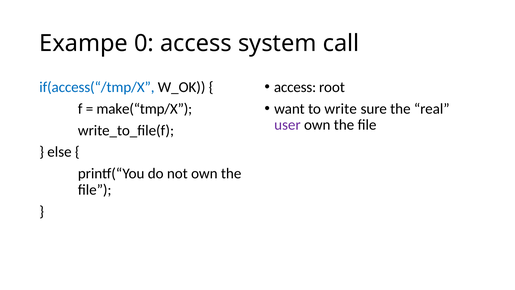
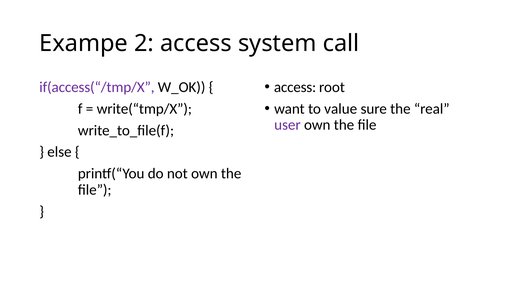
0: 0 -> 2 (144, 43)
if(access(“/tmp/X colour: blue -> purple (97, 87)
write: write -> value (341, 109)
make(“tmp/X: make(“tmp/X -> write(“tmp/X (144, 109)
